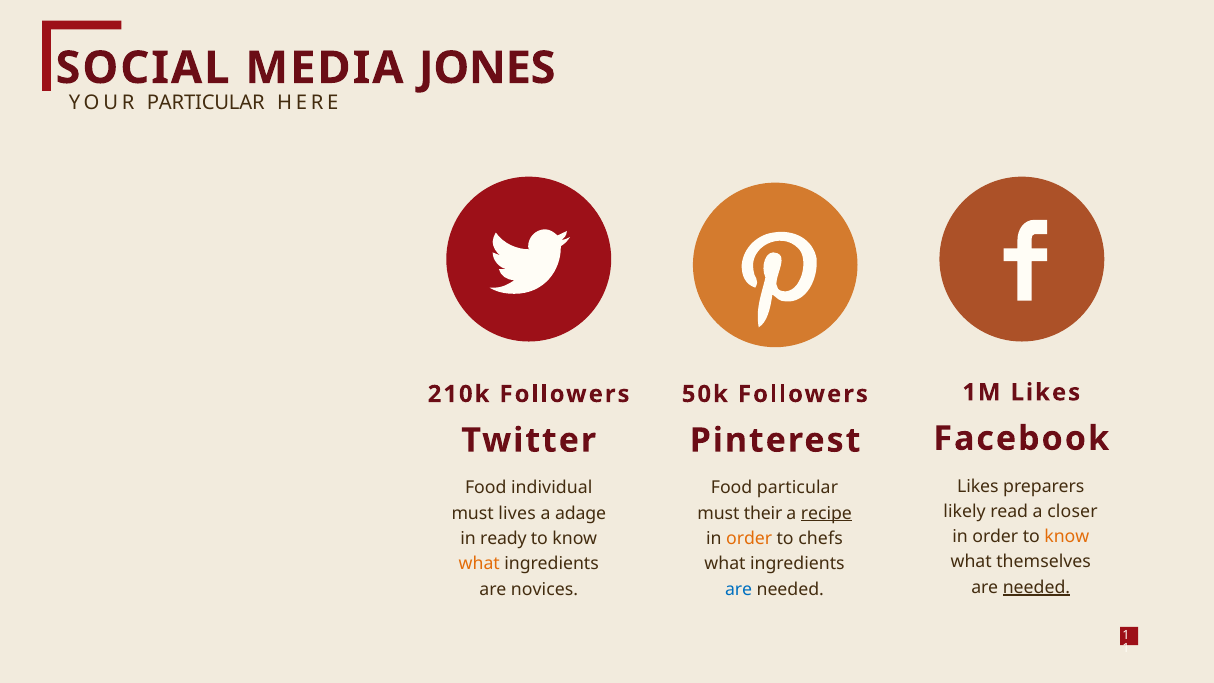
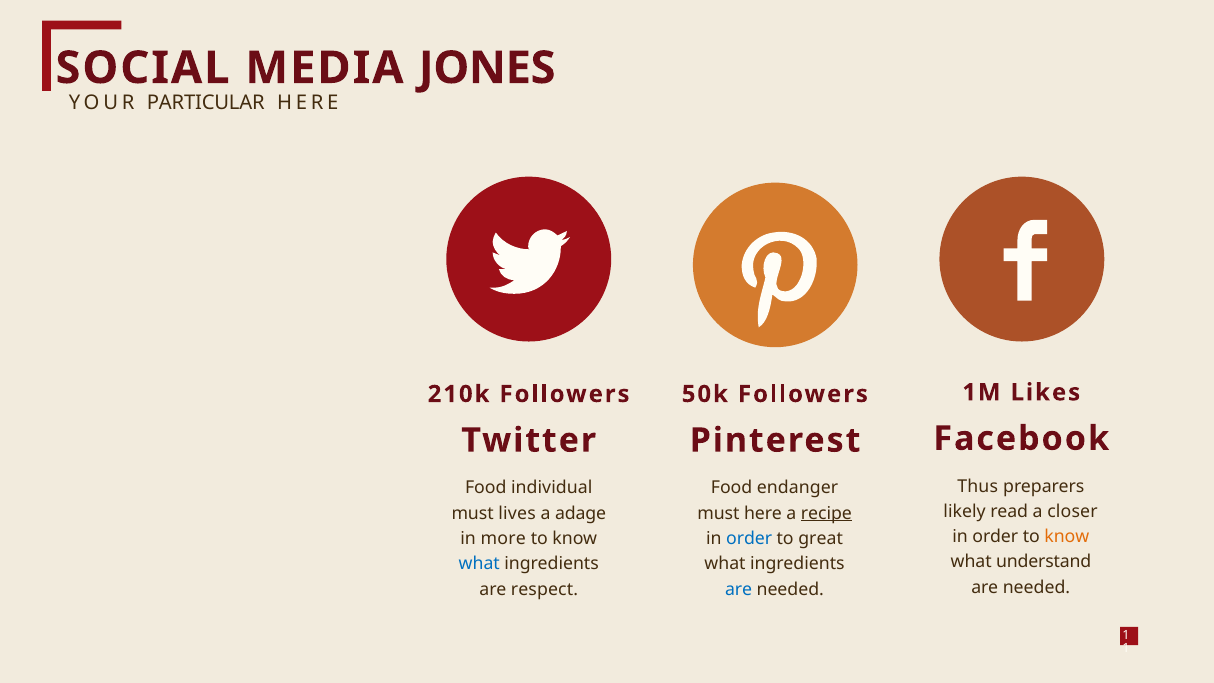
Likes: Likes -> Thus (978, 486)
Food particular: particular -> endanger (797, 488)
must their: their -> here (763, 513)
ready: ready -> more (503, 539)
order colour: orange -> blue (749, 539)
chefs: chefs -> great (821, 539)
themselves: themselves -> understand (1044, 562)
what colour: orange -> blue (479, 564)
needed underline: present -> none (1036, 587)
novices: novices -> respect (544, 589)
